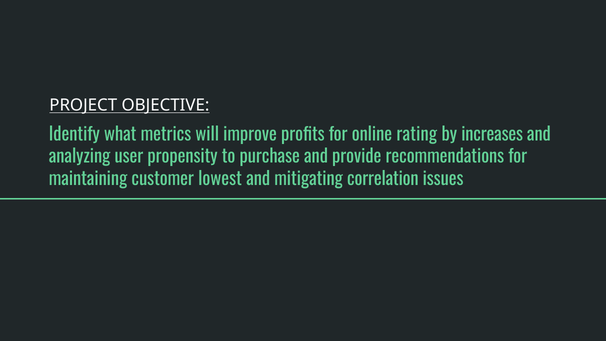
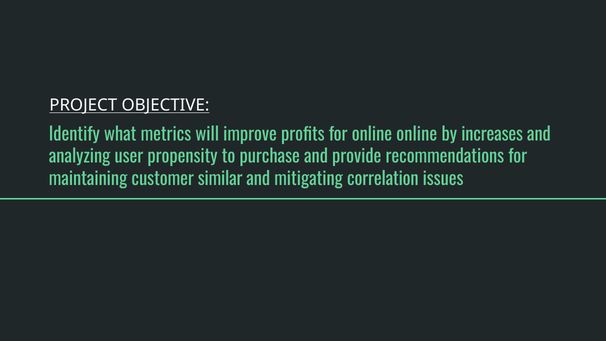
online rating: rating -> online (417, 134)
lowest: lowest -> similar (220, 179)
